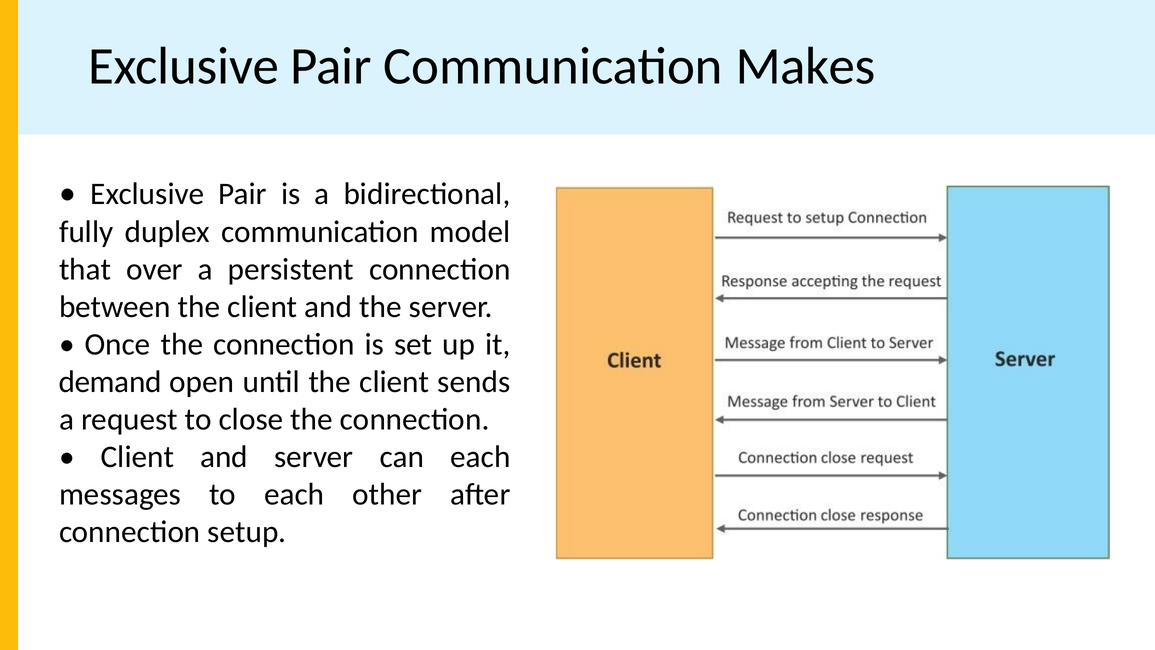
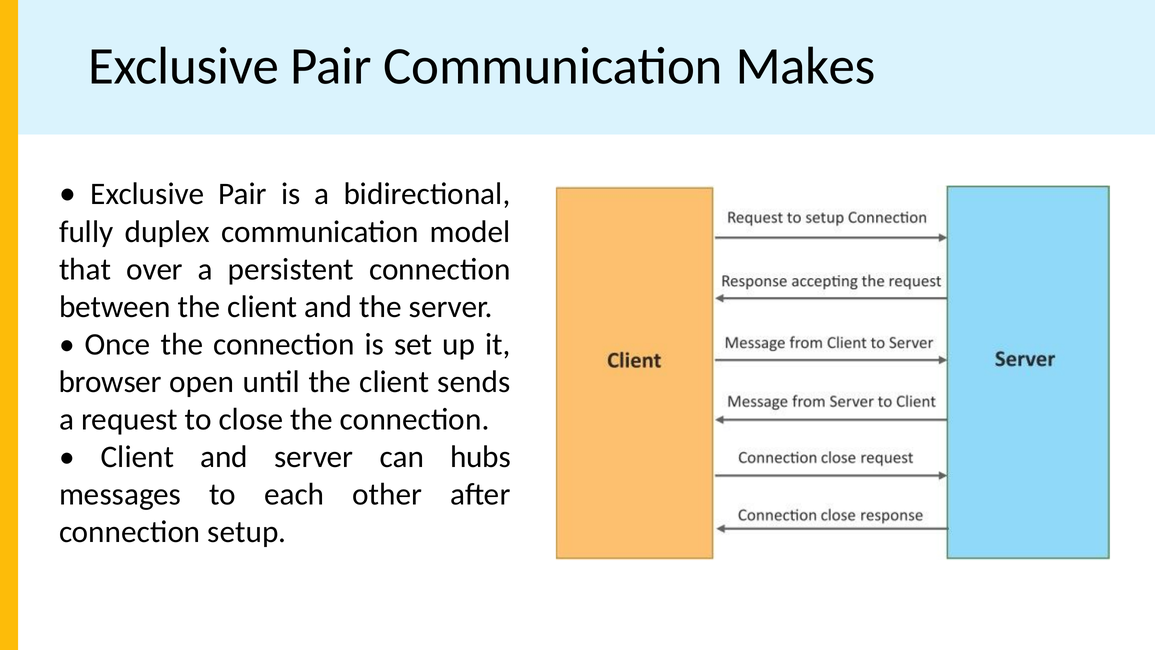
demand: demand -> browser (110, 382)
can each: each -> hubs (480, 457)
